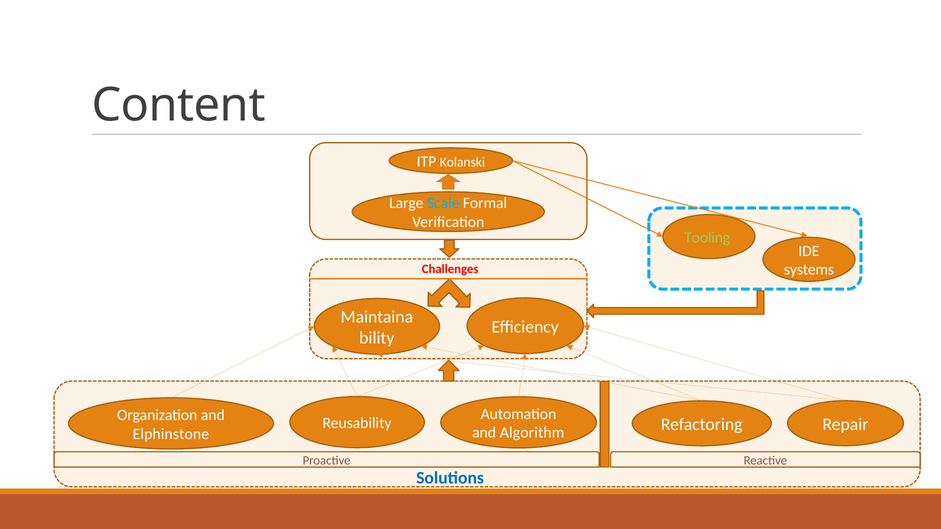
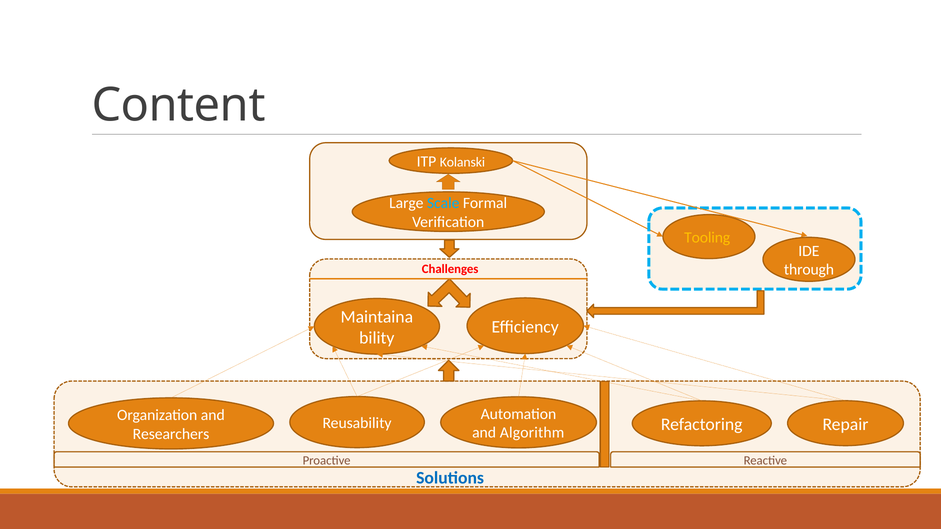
Tooling colour: light green -> yellow (707, 238)
systems: systems -> through (809, 270)
Elphinstone: Elphinstone -> Researchers (171, 434)
